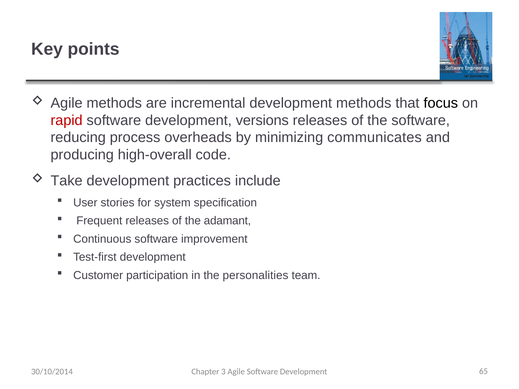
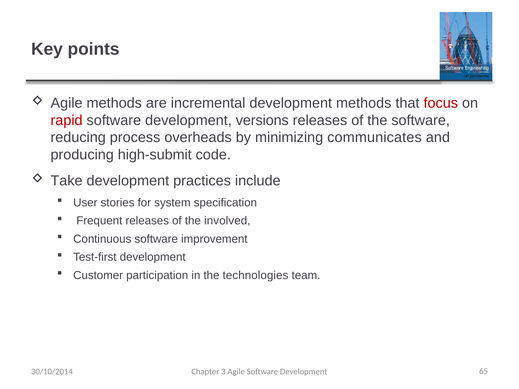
focus colour: black -> red (441, 103)
high-overall: high-overall -> high-submit (155, 155)
adamant: adamant -> involved (227, 221)
personalities: personalities -> technologies (255, 275)
